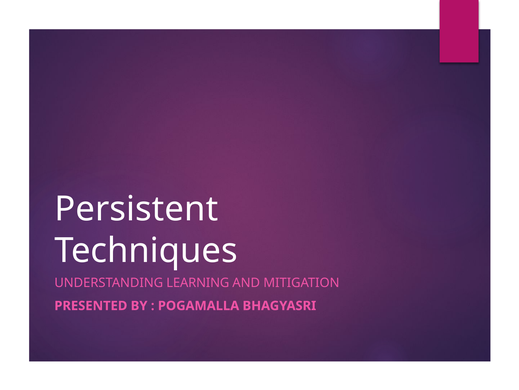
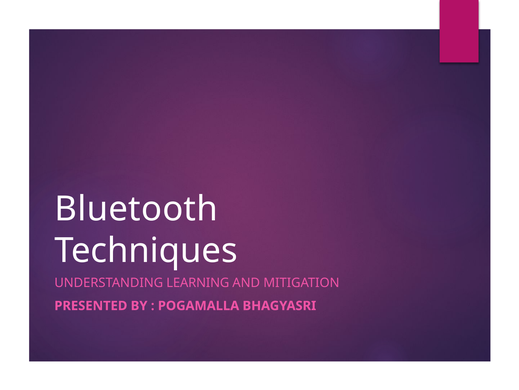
Persistent: Persistent -> Bluetooth (136, 209)
